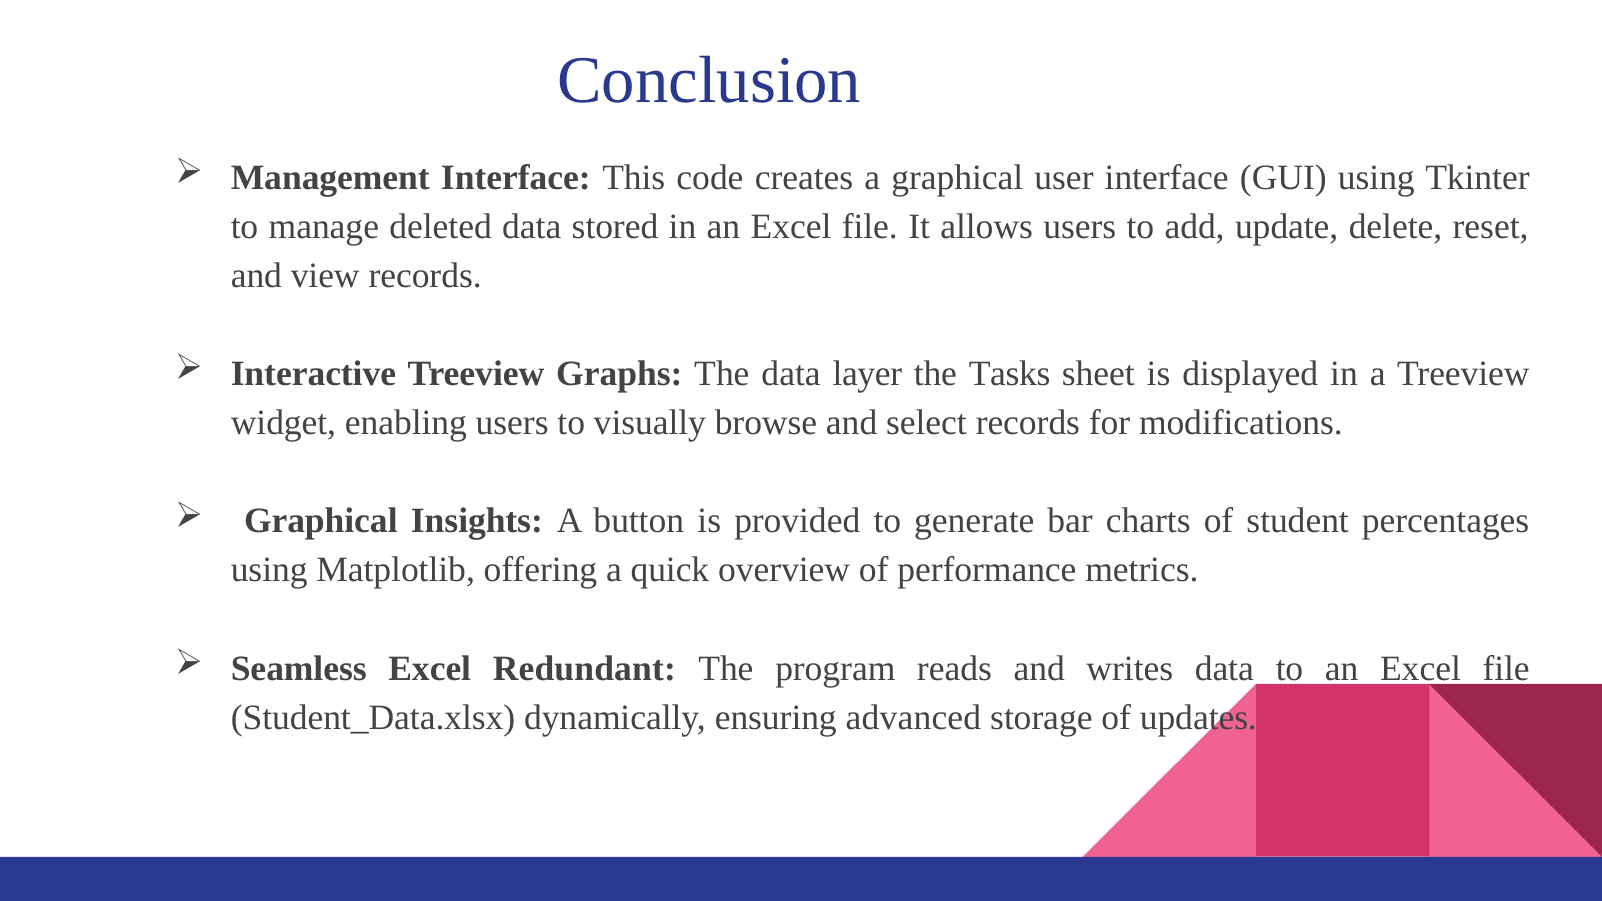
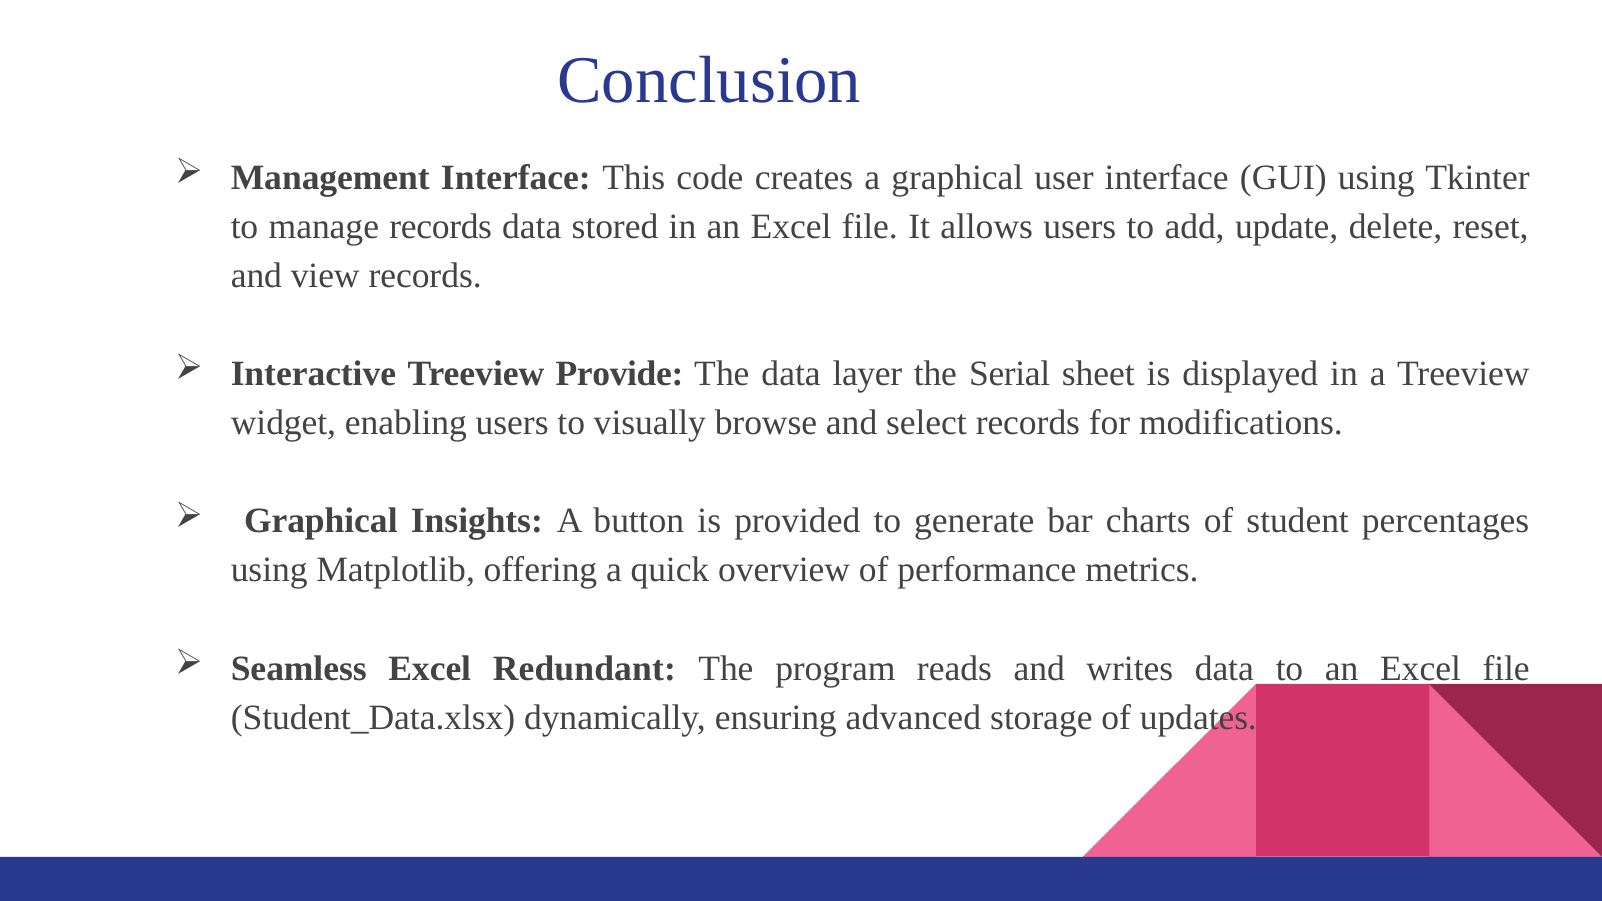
manage deleted: deleted -> records (441, 227)
Graphs: Graphs -> Provide (619, 374)
Tasks: Tasks -> Serial (1010, 374)
